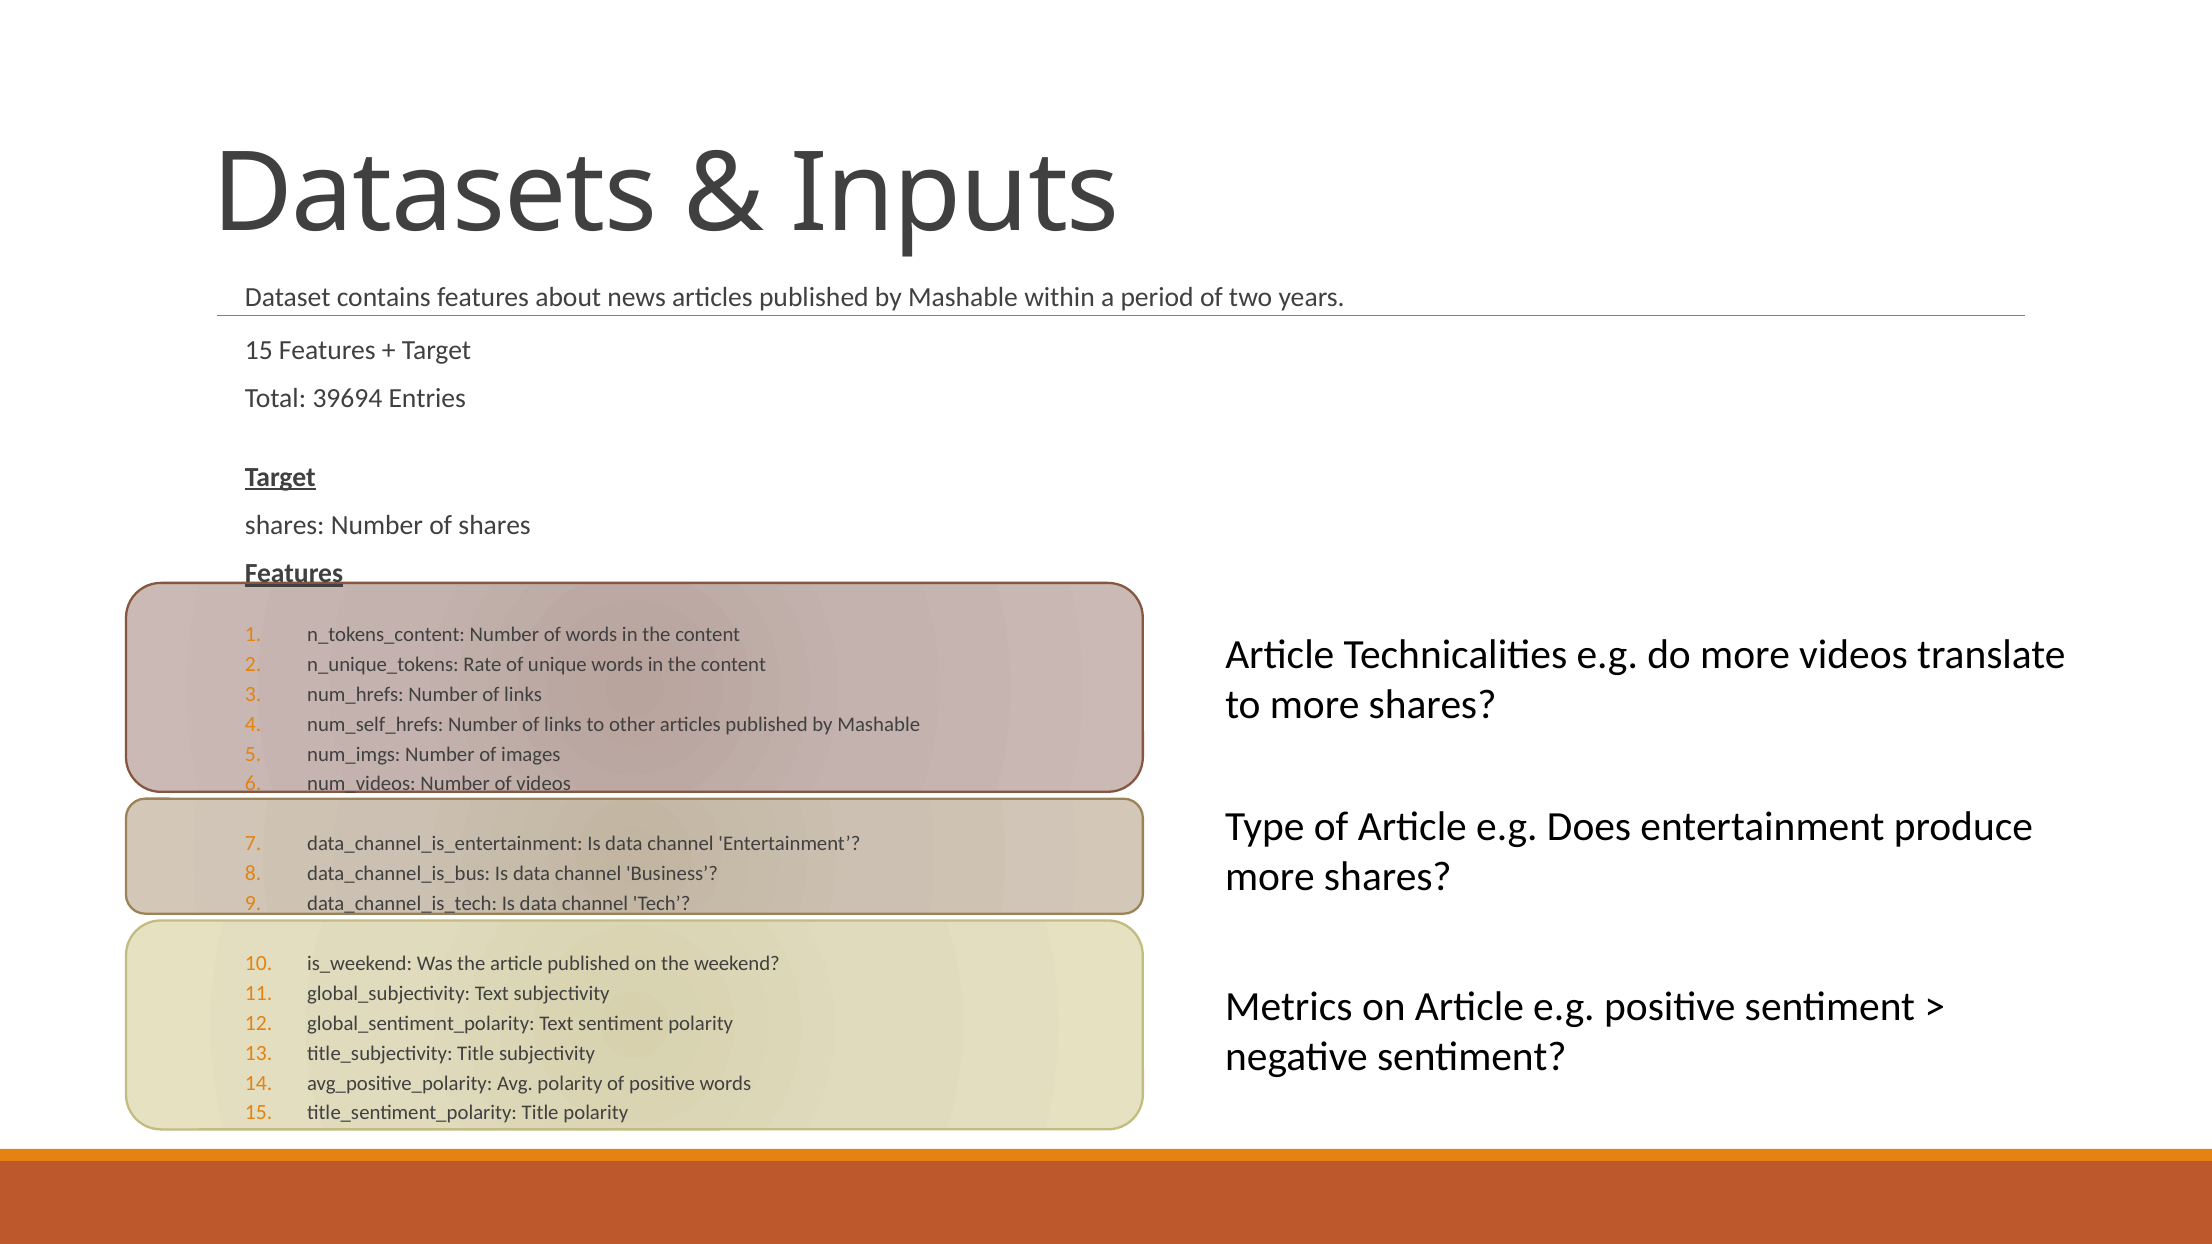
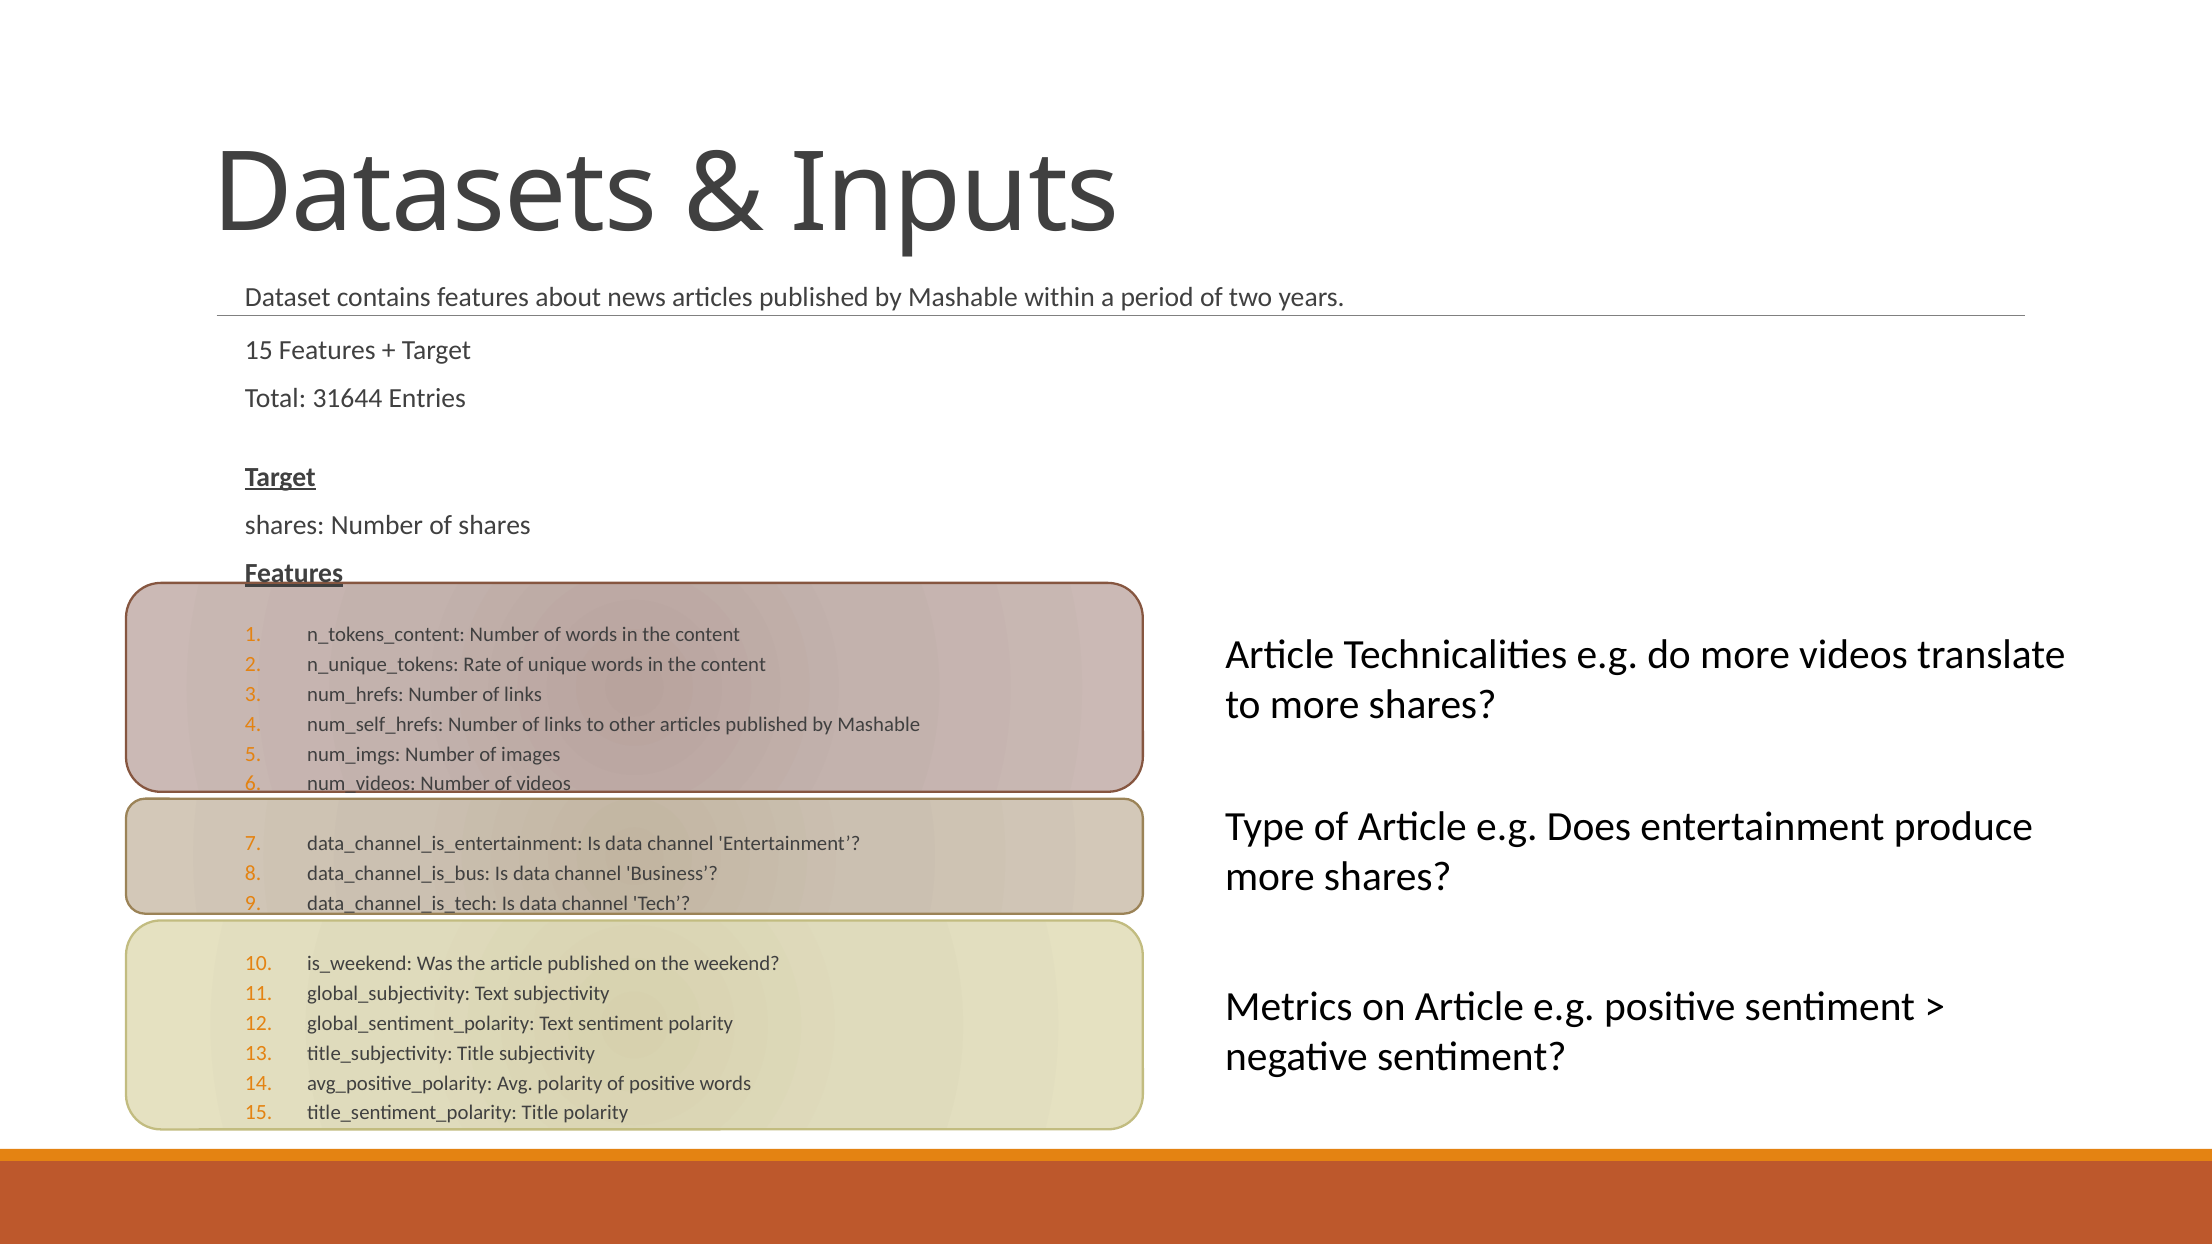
39694: 39694 -> 31644 (347, 399)
